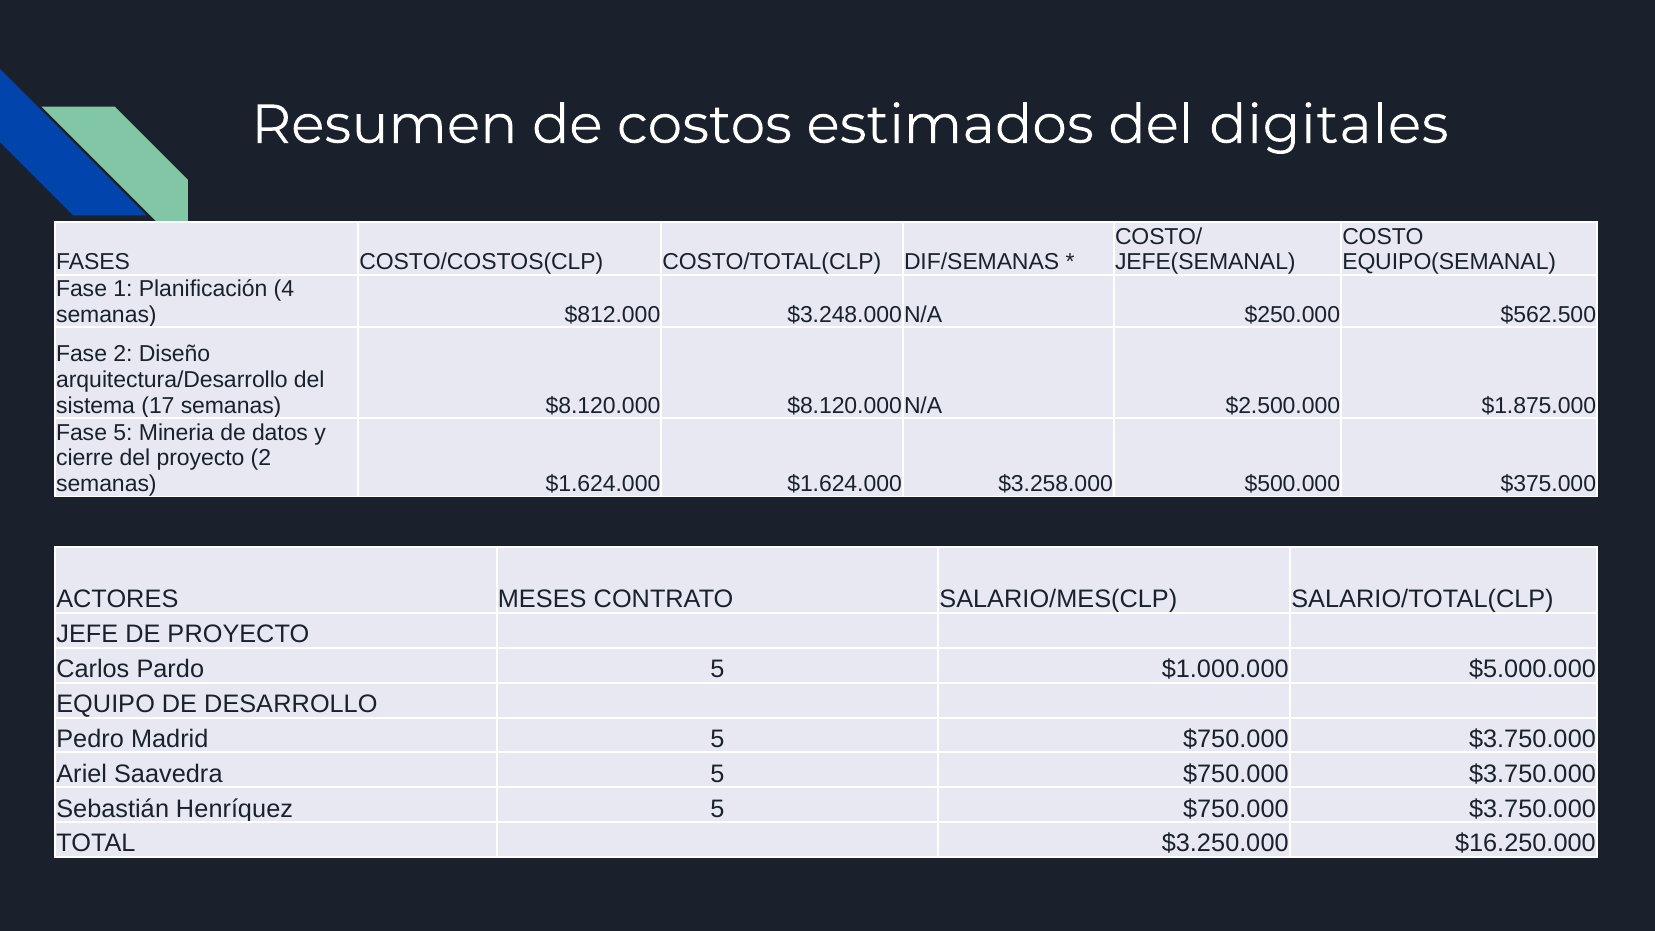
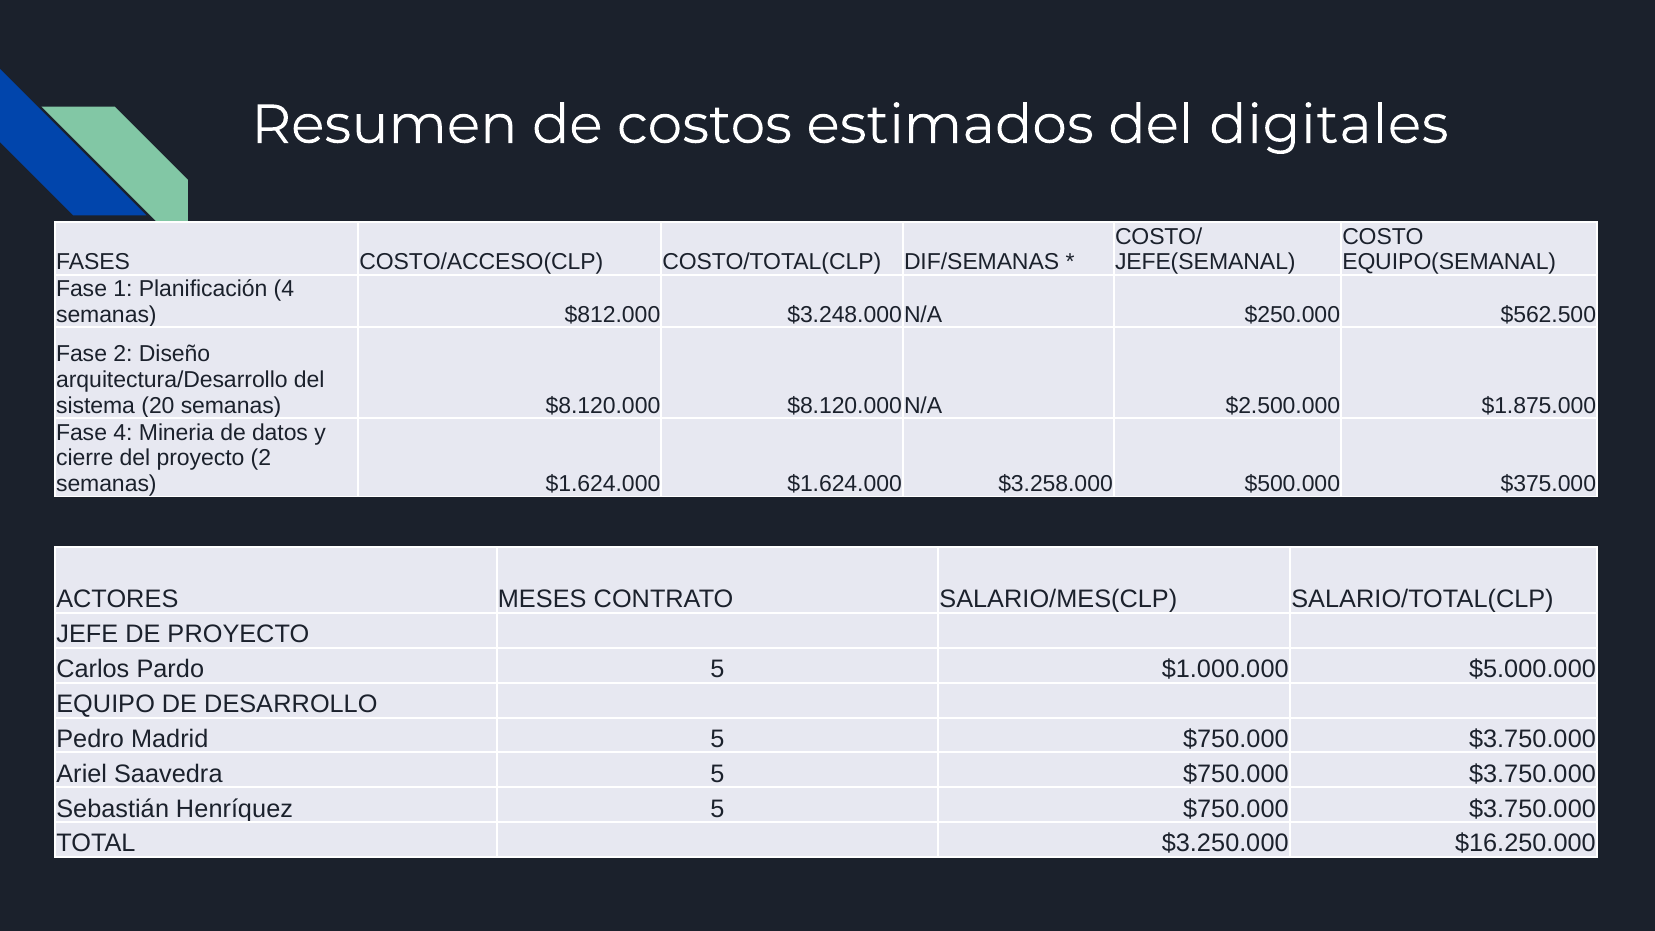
COSTO/COSTOS(CLP: COSTO/COSTOS(CLP -> COSTO/ACCESO(CLP (481, 262)
17: 17 -> 20 (158, 406)
Fase 5: 5 -> 4 (123, 433)
